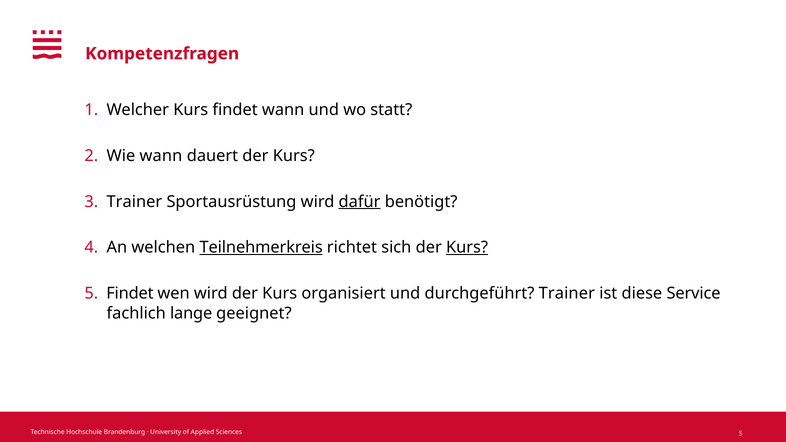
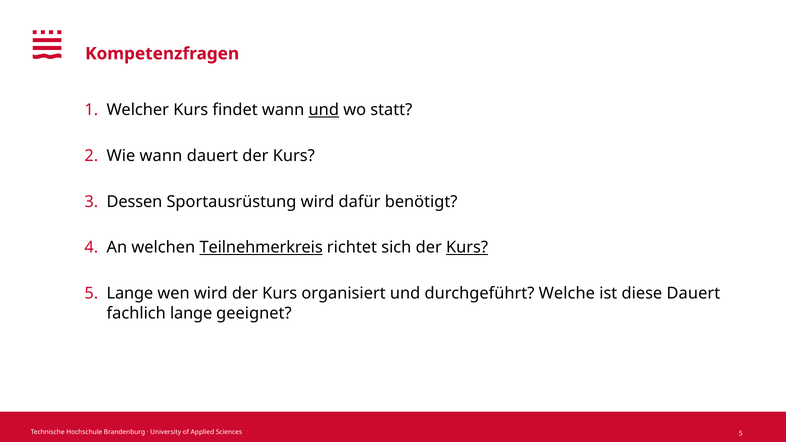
und underline: none -> present (324, 110)
Trainer: Trainer -> Dessen (134, 202)
dafür underline: present -> none (360, 202)
5 Findet: Findet -> Lange (130, 294)
durchgeführt Trainer: Trainer -> Welche (567, 294)
diese Service: Service -> Dauert (693, 294)
